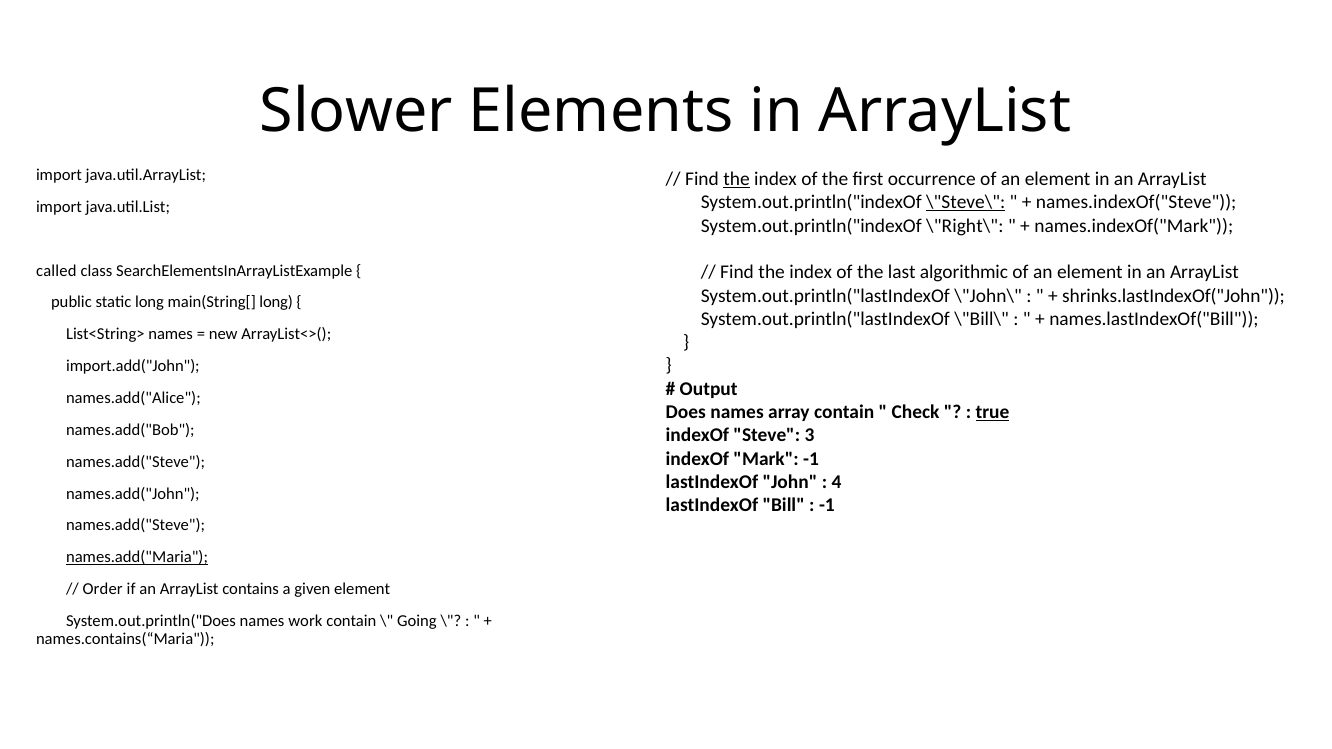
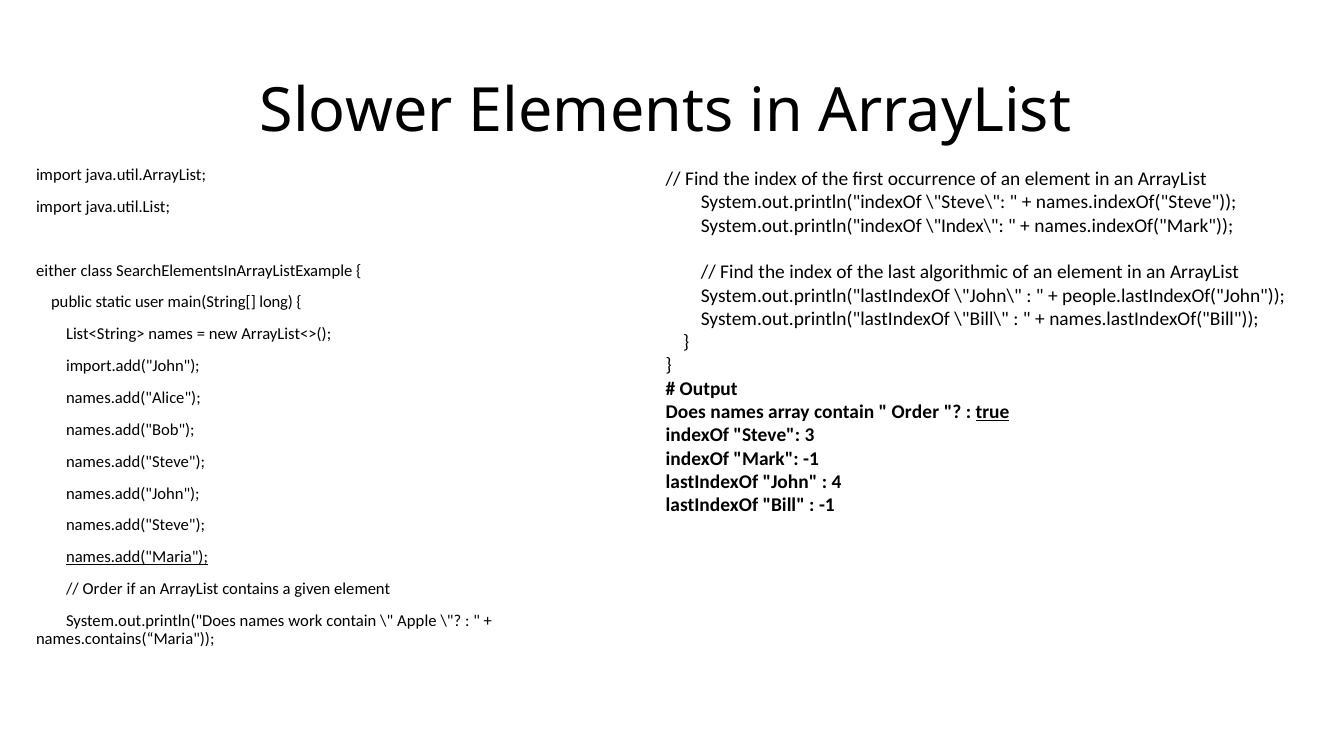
the underline: present -> none (736, 179)
\"Steve\ underline: present -> none (966, 202)
\"Right\: \"Right\ -> \"Index\ (965, 226)
called: called -> either (56, 271)
shrinks.lastIndexOf("John: shrinks.lastIndexOf("John -> people.lastIndexOf("John (1174, 296)
static long: long -> user (150, 303)
Check: Check -> Order (915, 412)
Going: Going -> Apple (417, 621)
